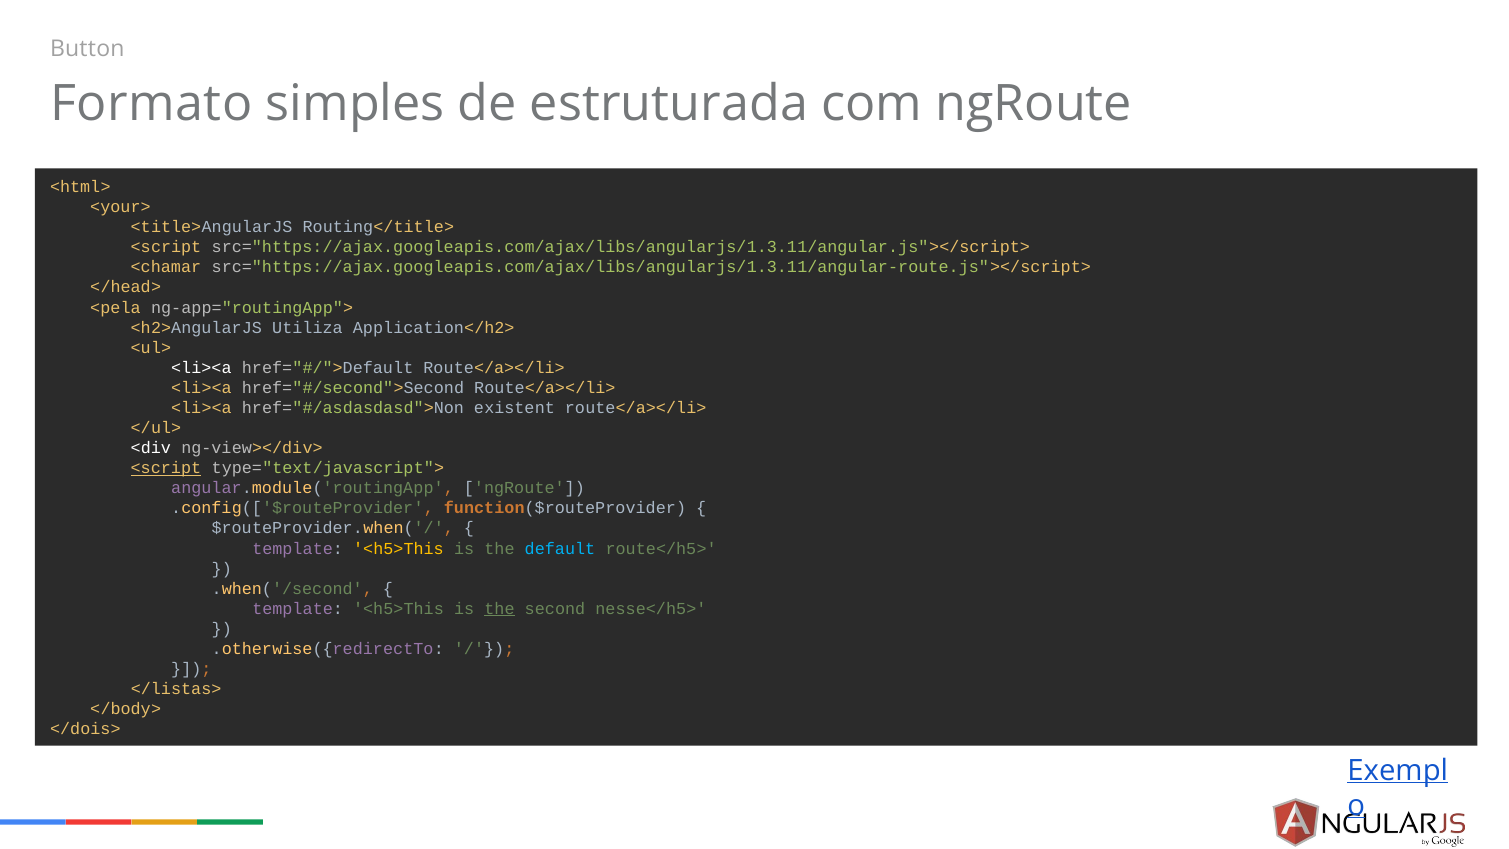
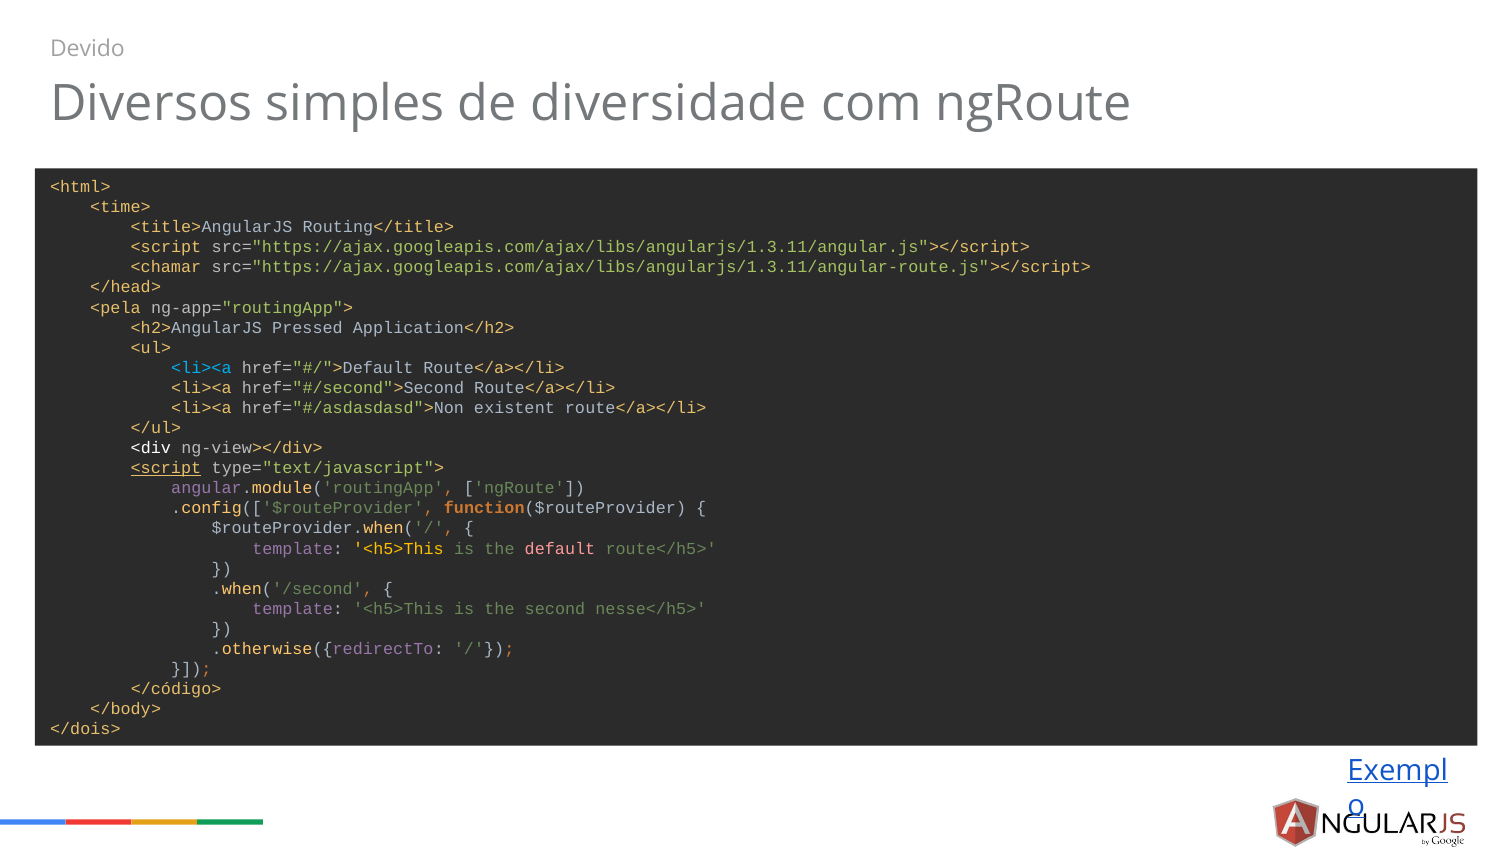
Button: Button -> Devido (87, 49)
Formato: Formato -> Diversos (151, 104)
estruturada: estruturada -> diversidade (669, 104)
<your>: <your> -> <time> (120, 207)
Utiliza: Utiliza -> Pressed (307, 328)
<li><a colour: white -> light blue (201, 368)
default colour: light blue -> pink (560, 548)
the underline: present -> none (499, 609)
</listas>: </listas> -> </código> (176, 689)
